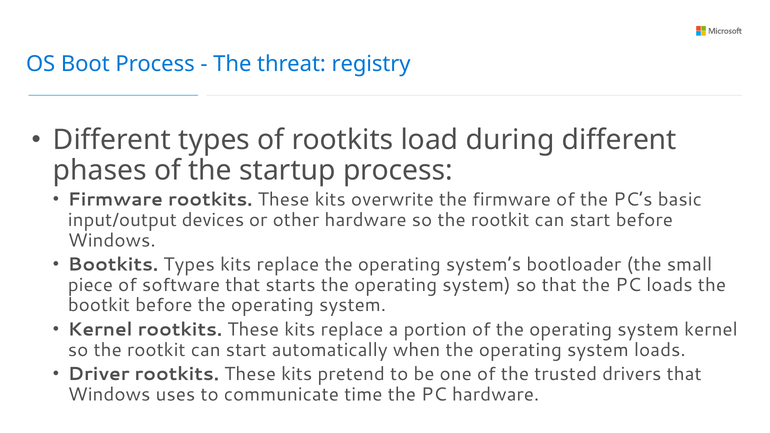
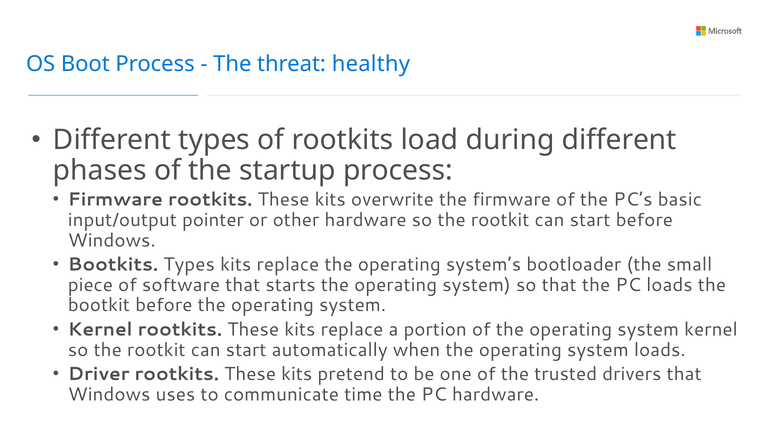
registry: registry -> healthy (371, 64)
devices: devices -> pointer (213, 220)
